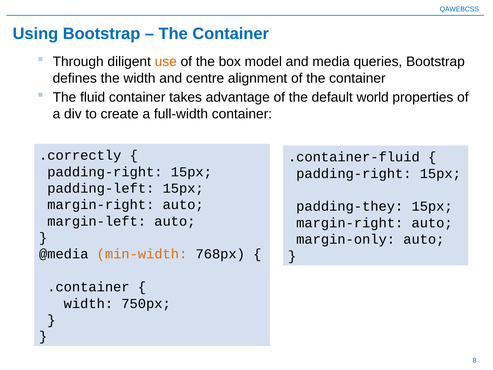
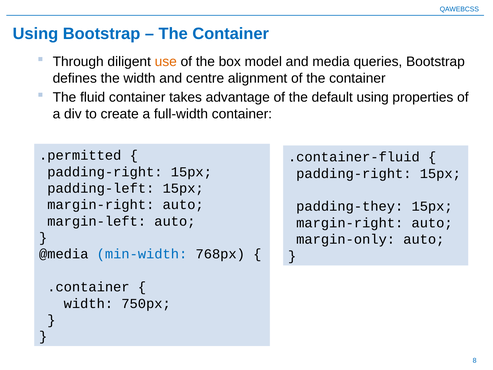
default world: world -> using (373, 97)
.correctly: .correctly -> .permitted (80, 155)
min-width colour: orange -> blue (142, 254)
